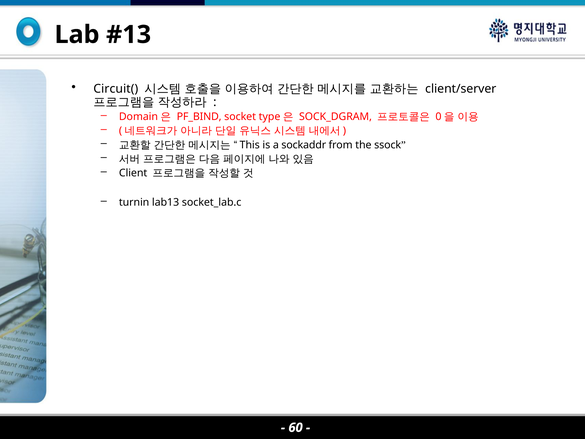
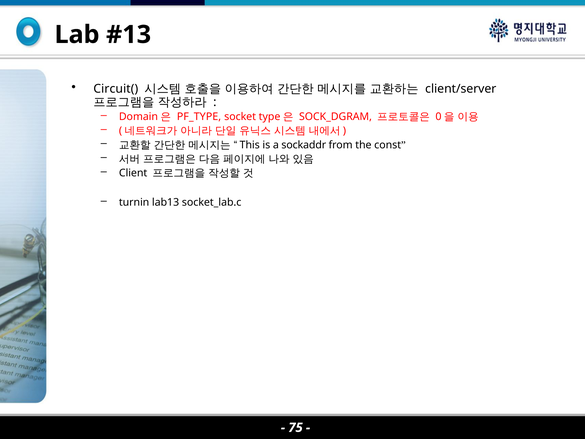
PF_BIND: PF_BIND -> PF_TYPE (199, 117)
ssock: ssock -> const (388, 145)
60: 60 -> 75 (296, 427)
